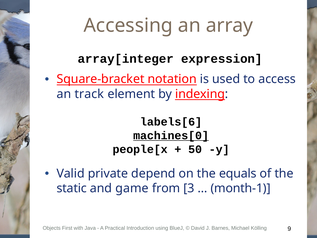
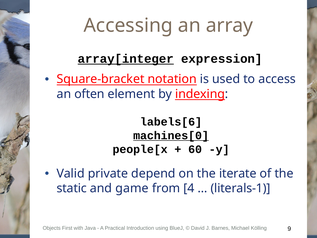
array[integer underline: none -> present (126, 59)
track: track -> often (89, 94)
50: 50 -> 60 (195, 149)
equals: equals -> iterate (238, 173)
3: 3 -> 4 (189, 188)
month-1: month-1 -> literals-1 (241, 188)
